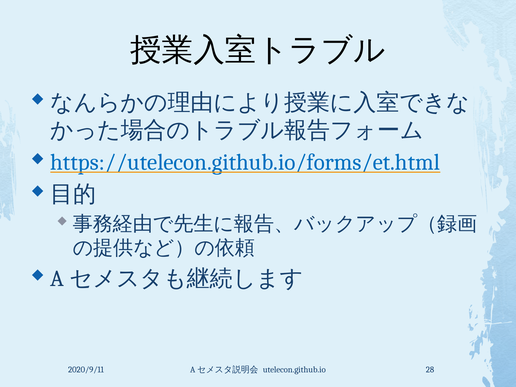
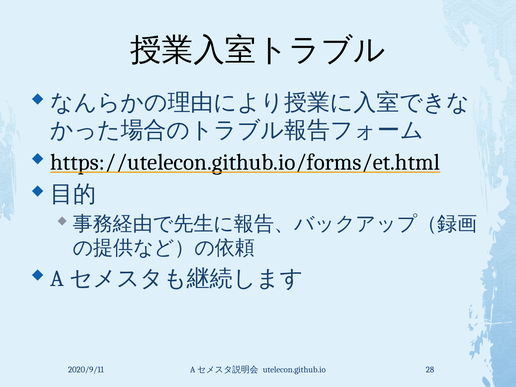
https://utelecon.github.io/forms/et.html colour: blue -> black (245, 162)
